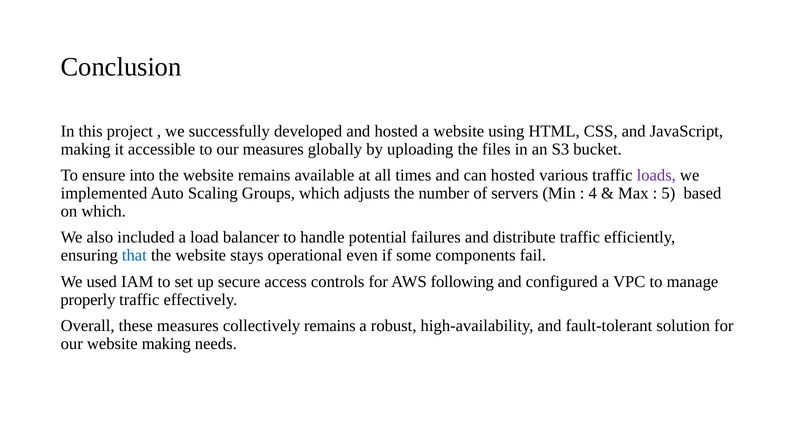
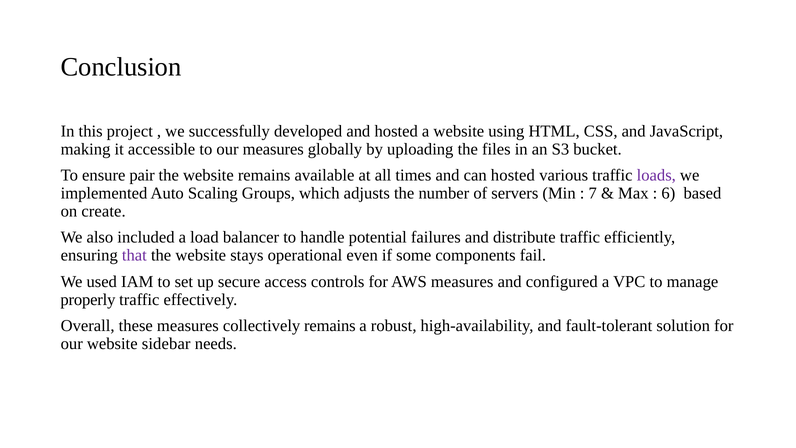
into: into -> pair (142, 175)
4: 4 -> 7 (593, 193)
5: 5 -> 6 (668, 193)
on which: which -> create (104, 211)
that colour: blue -> purple (134, 255)
AWS following: following -> measures (462, 281)
website making: making -> sidebar (166, 344)
